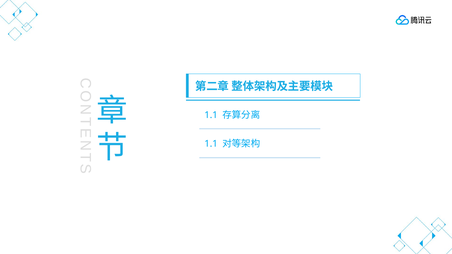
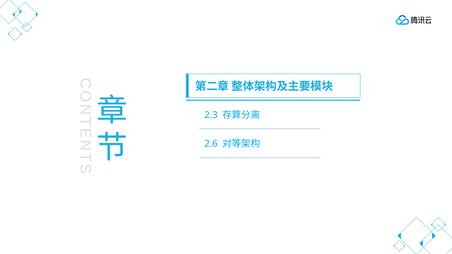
1.1: 1.1 -> 2.3 (211, 115)
1.1: 1.1 -> 2.6 (211, 144)
